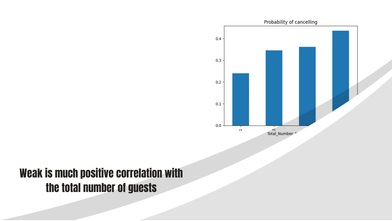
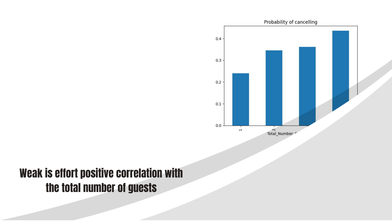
much: much -> effort (66, 174)
